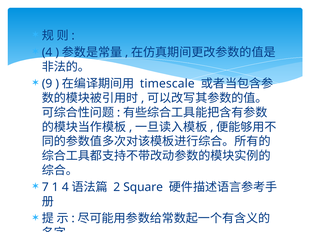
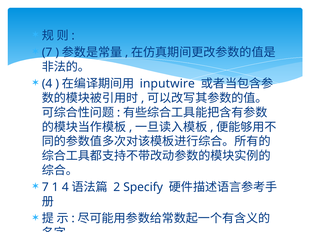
4: 4 -> 7 (47, 53)
9: 9 -> 4 (47, 84)
timescale: timescale -> inputwire (167, 84)
Square: Square -> Specify (143, 188)
